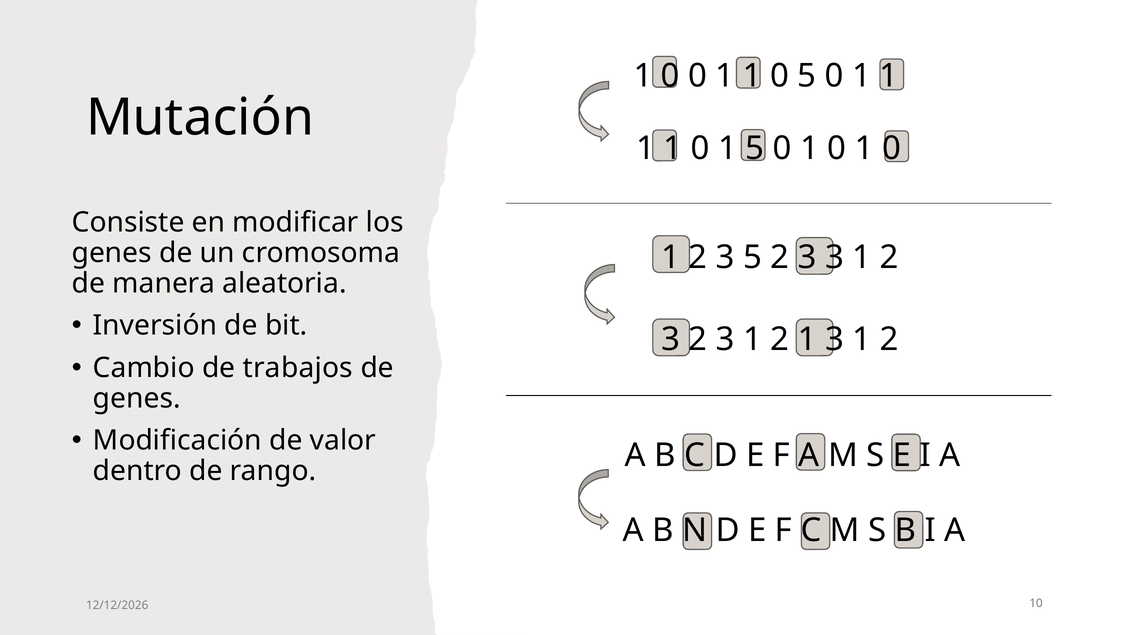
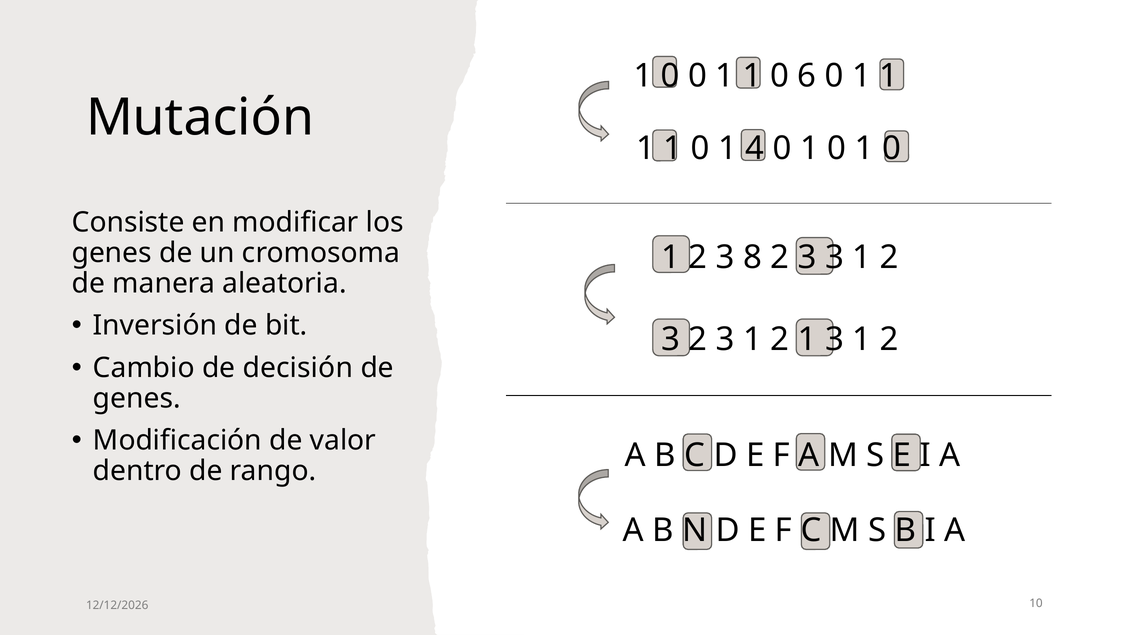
0 5: 5 -> 6 (807, 76)
1 5: 5 -> 4 (755, 148)
3 5: 5 -> 8 (752, 257)
trabajos: trabajos -> decisión (298, 368)
